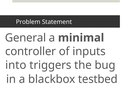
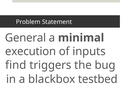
controller: controller -> execution (31, 51)
into: into -> find (16, 65)
